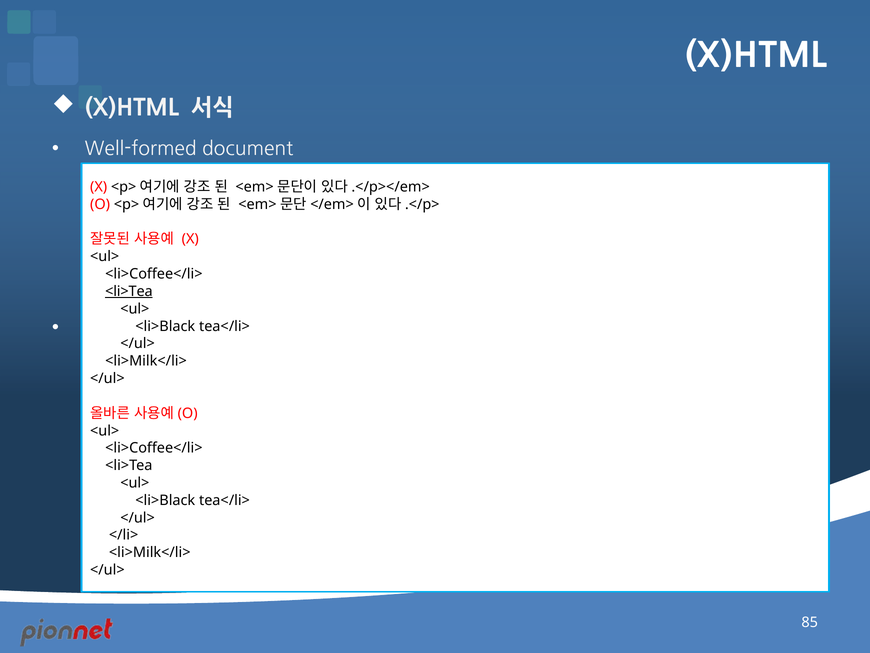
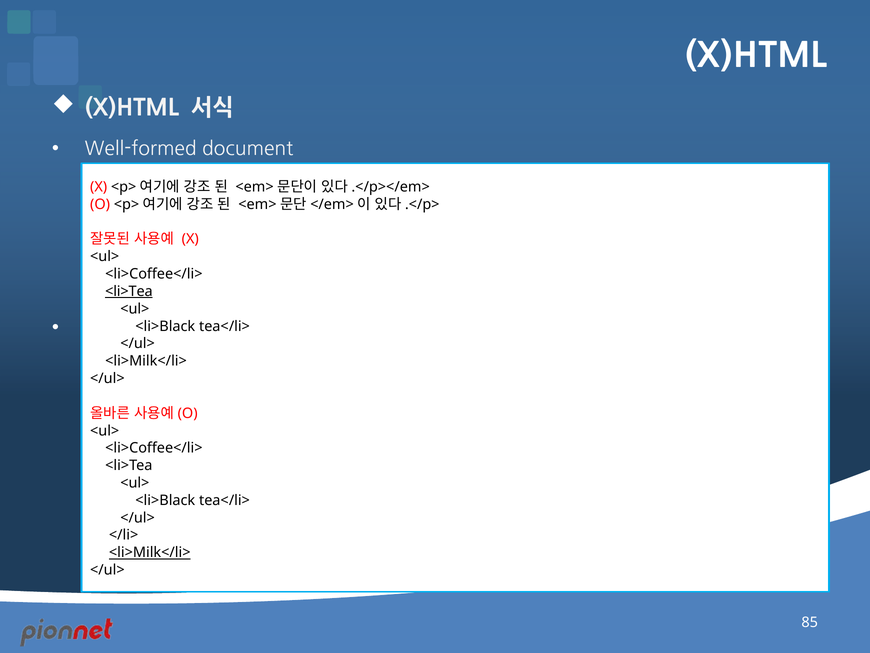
<li>Milk</li> underline: none -> present (150, 552)
